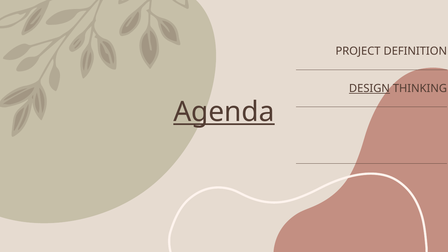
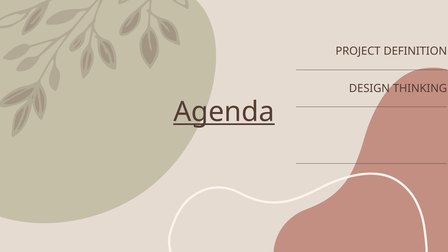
DESIGN underline: present -> none (369, 88)
